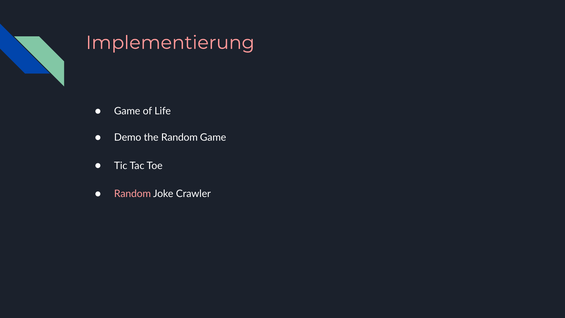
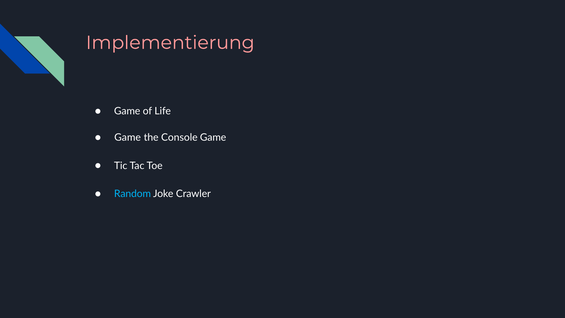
Demo: Demo -> Game (128, 138)
the Random: Random -> Console (179, 138)
Random colour: pink -> light blue (133, 194)
